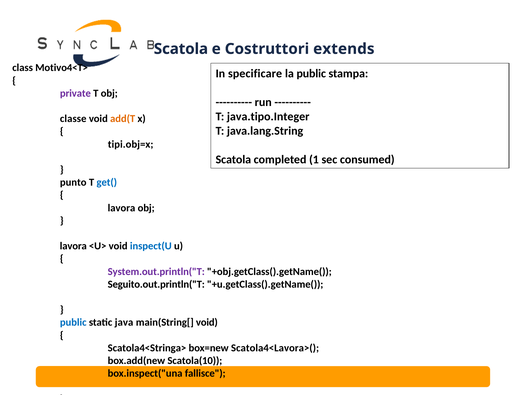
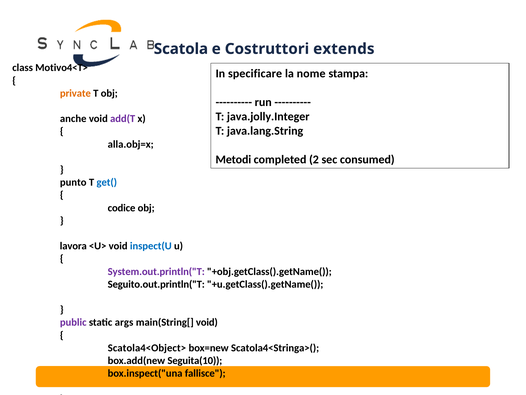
la public: public -> nome (311, 73)
private colour: purple -> orange (75, 93)
java.tipo.Integer: java.tipo.Integer -> java.jolly.Integer (268, 116)
classe: classe -> anche (73, 119)
add(T colour: orange -> purple (123, 119)
tipi.obj=x: tipi.obj=x -> alla.obj=x (131, 144)
Scatola: Scatola -> Metodi (233, 159)
1: 1 -> 2 (314, 159)
lavora: lavora -> codice (122, 208)
public colour: blue -> purple (73, 322)
java: java -> args (124, 322)
Scatola4<Stringa>: Scatola4<Stringa> -> Scatola4<Object> (147, 347)
Scatola4<Lavora>(: Scatola4<Lavora>( -> Scatola4<Stringa>( (275, 347)
Scatola(10: Scatola(10 -> Seguita(10 (195, 360)
